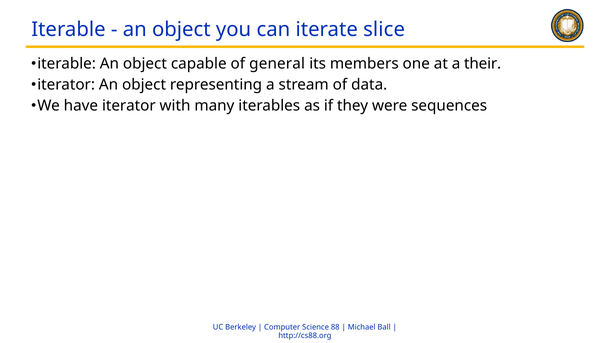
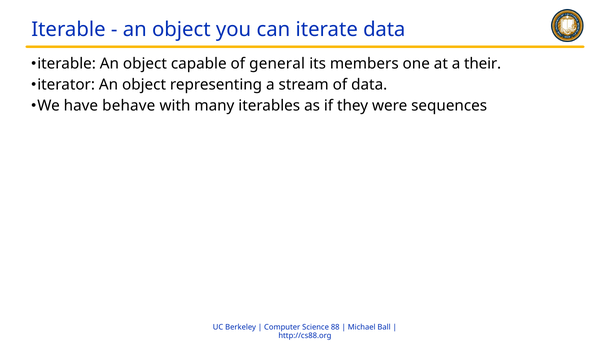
iterate slice: slice -> data (384, 30)
have iterator: iterator -> behave (129, 106)
